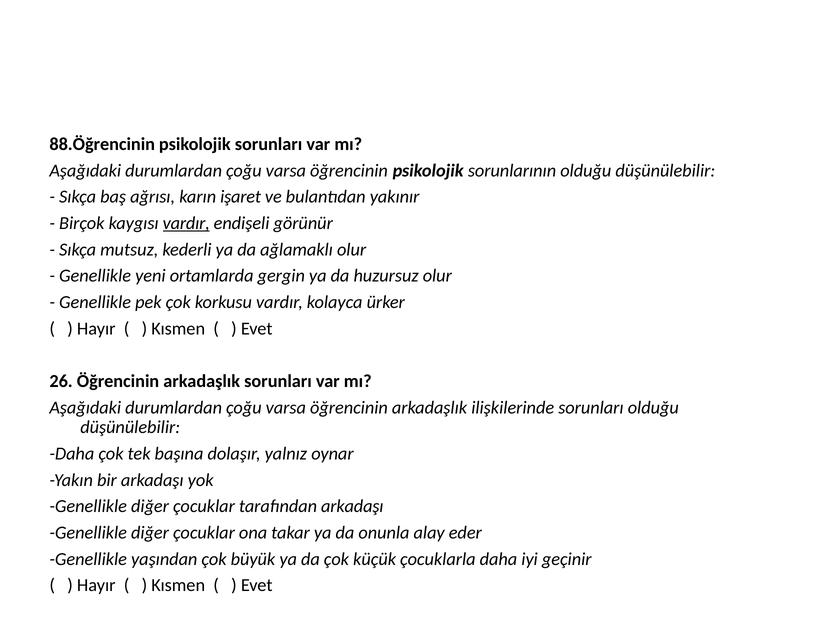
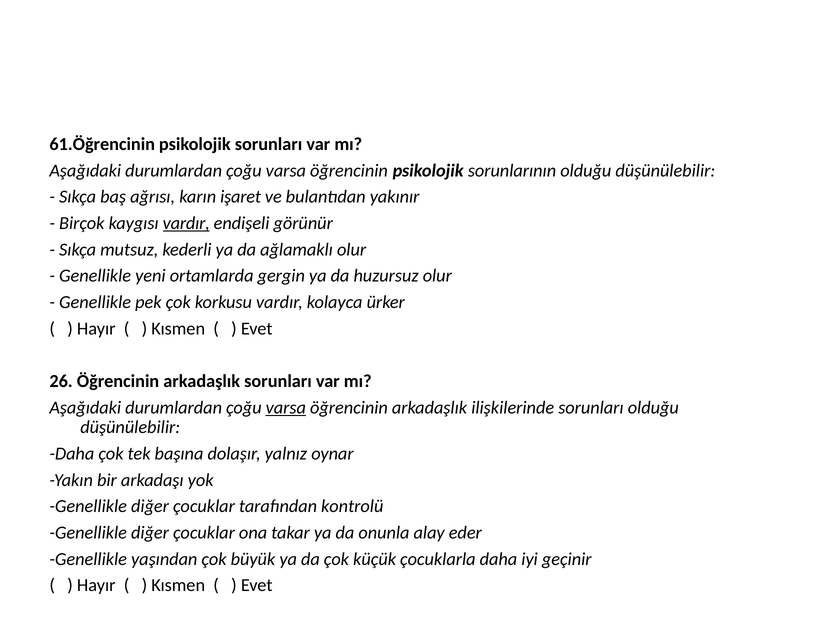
88.Öğrencinin: 88.Öğrencinin -> 61.Öğrencinin (102, 144)
varsa underline: none -> present (286, 408)
tarafından arkadaşı: arkadaşı -> kontrolü (352, 506)
